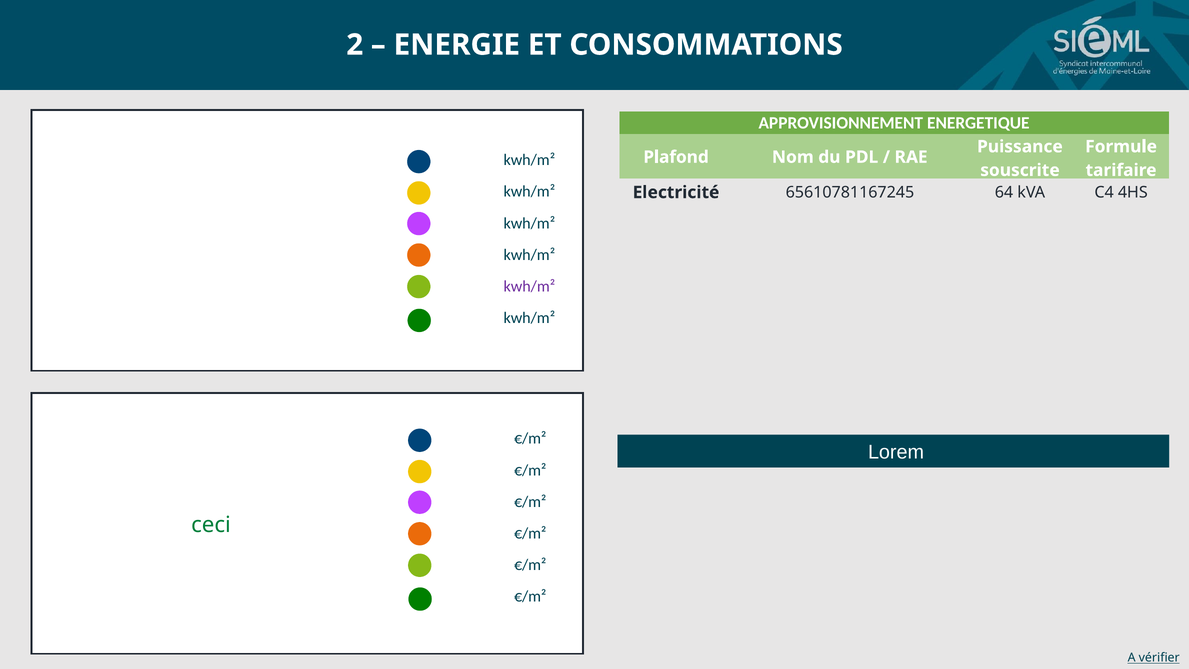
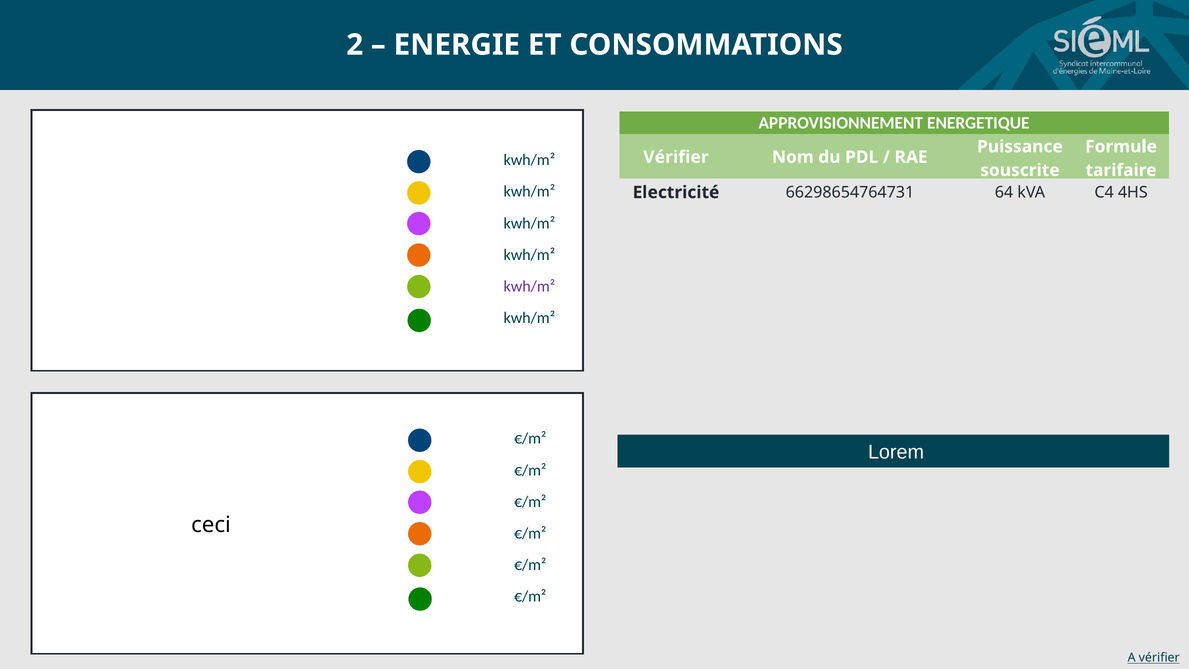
Plafond: Plafond -> Vérifier (676, 157)
65610781167245: 65610781167245 -> 66298654764731 (850, 192)
ceci colour: green -> black (211, 525)
